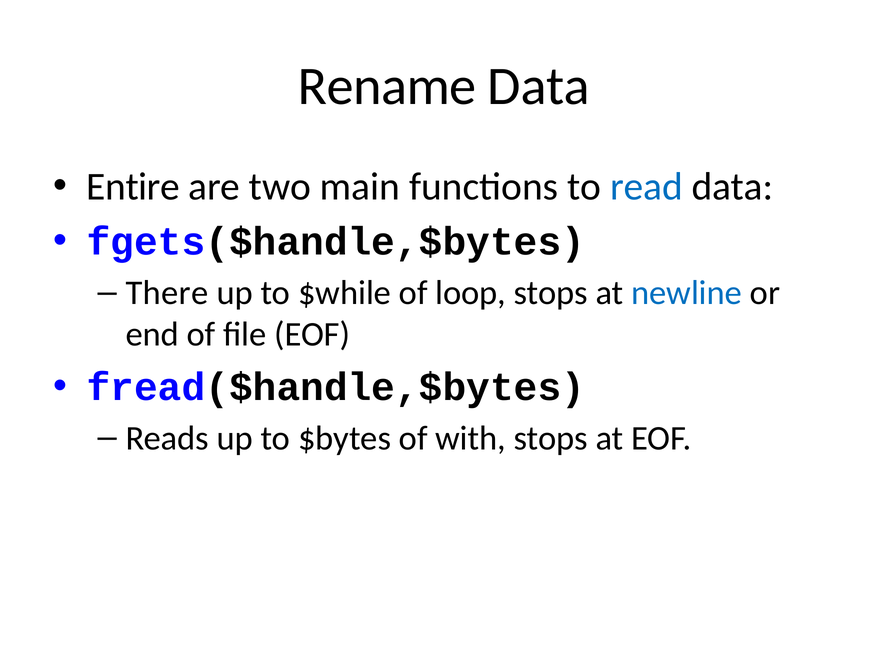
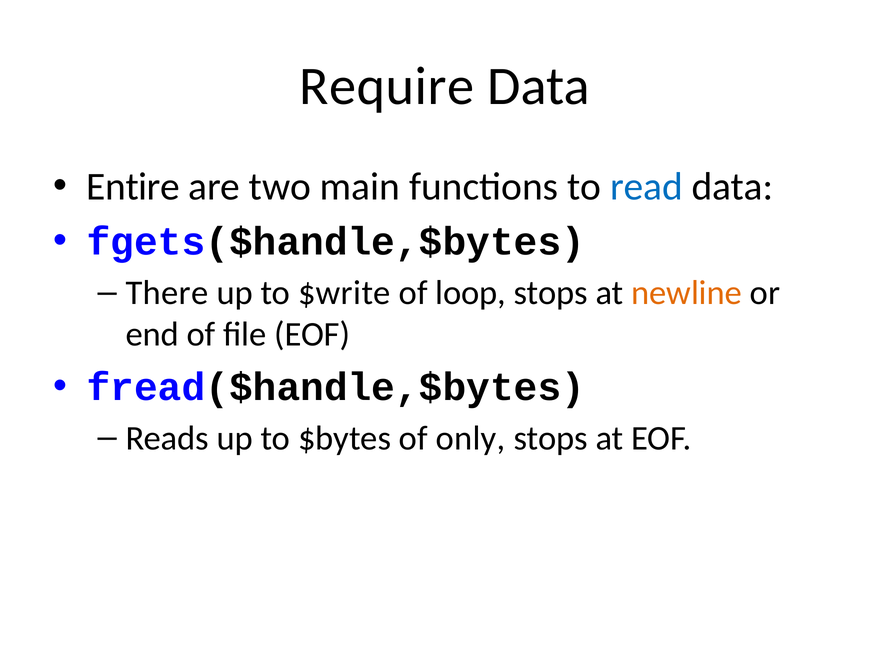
Rename: Rename -> Require (387, 86)
$while: $while -> $write (344, 293)
newline colour: blue -> orange (687, 293)
with: with -> only (470, 438)
